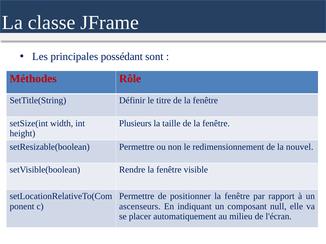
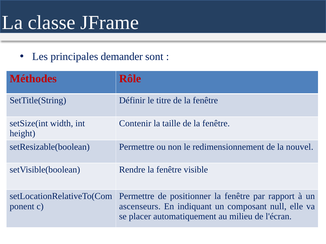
possédant: possédant -> demander (122, 57)
Plusieurs: Plusieurs -> Contenir (135, 124)
